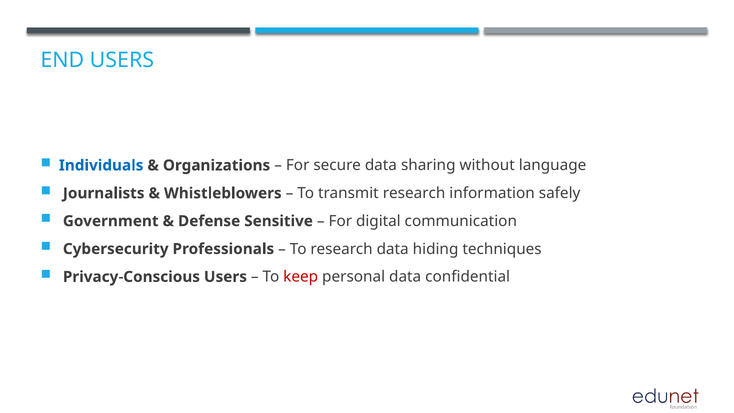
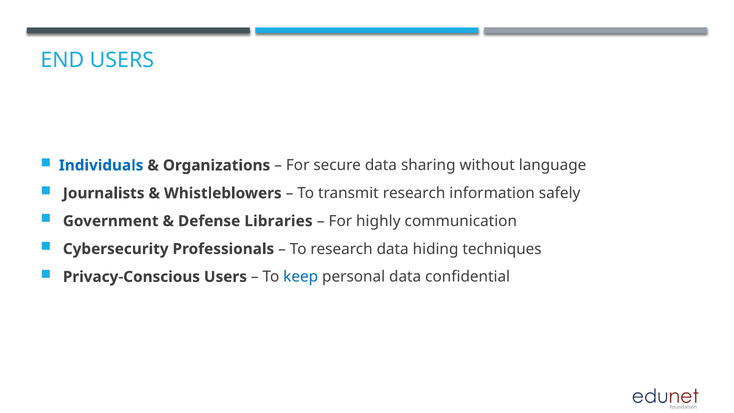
Sensitive: Sensitive -> Libraries (278, 221)
digital: digital -> highly (378, 221)
keep colour: red -> blue (301, 277)
